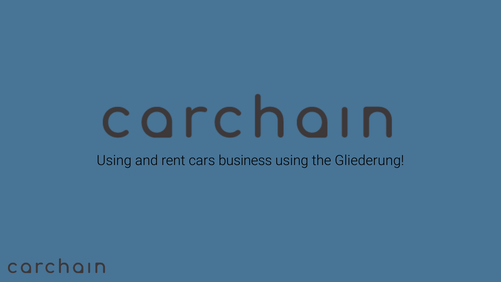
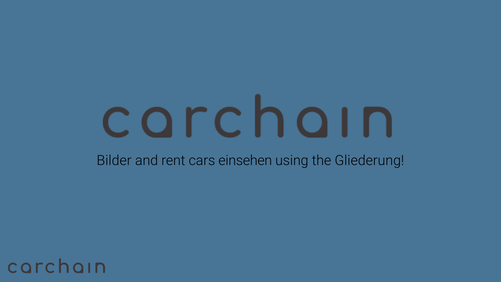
Using: Using -> Bilder (114, 160)
business: business -> einsehen (245, 160)
